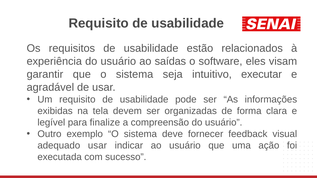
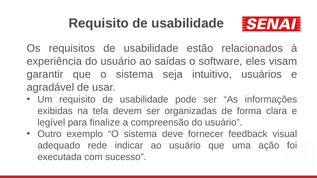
executar: executar -> usuários (262, 74)
adequado usar: usar -> rede (97, 146)
